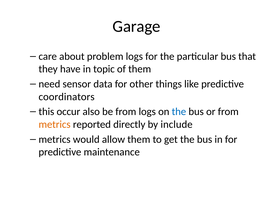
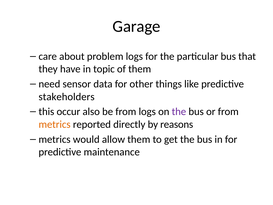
coordinators: coordinators -> stakeholders (67, 97)
the colour: blue -> purple (179, 111)
include: include -> reasons (177, 124)
